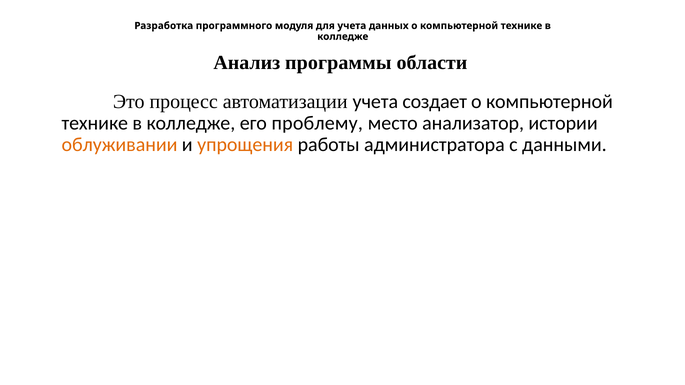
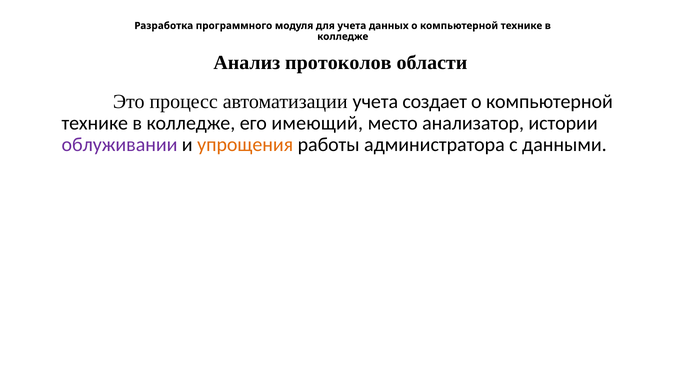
программы: программы -> протоколов (338, 63)
проблему: проблему -> имеющий (317, 123)
облуживании colour: orange -> purple (120, 145)
